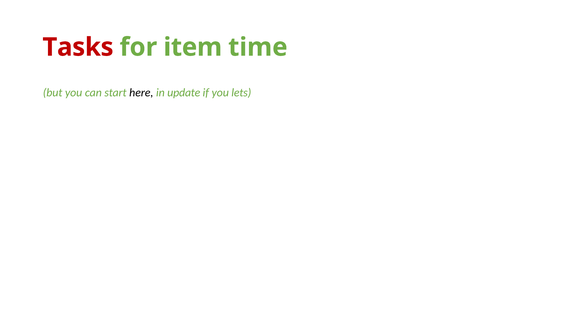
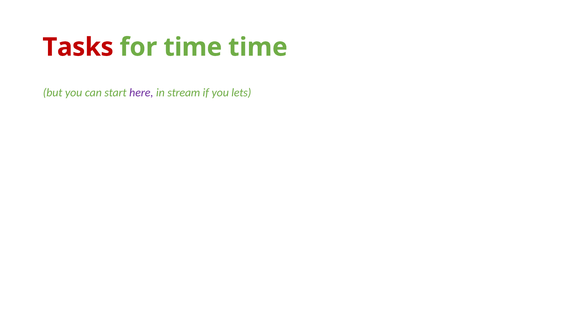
for item: item -> time (193, 47)
here colour: black -> purple (141, 93)
update: update -> stream (184, 93)
